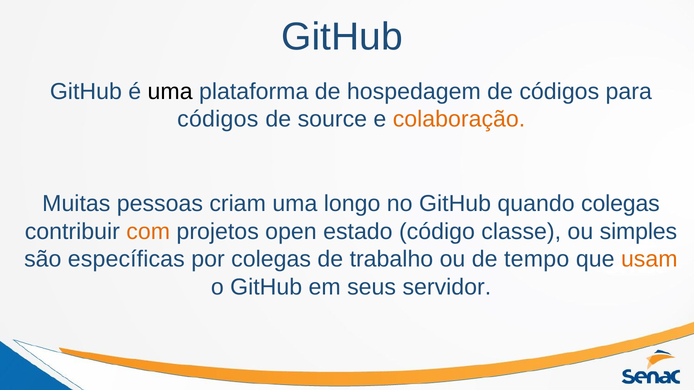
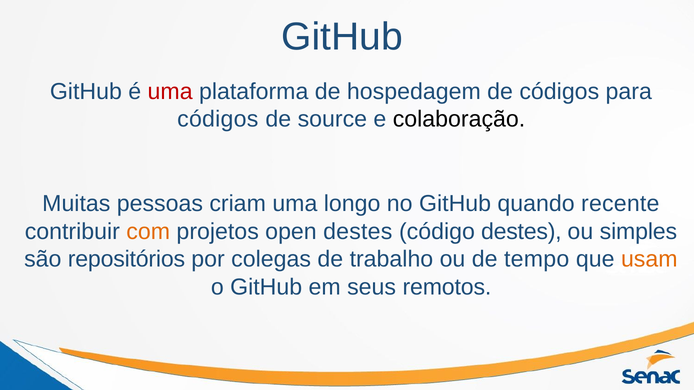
uma colour: black -> red (170, 92)
colaboração colour: orange -> black (459, 119)
quando colegas: colegas -> recente (620, 204)
open estado: estado -> destes (358, 232)
código classe: classe -> destes (521, 232)
específicas: específicas -> repositórios (126, 259)
servidor: servidor -> remotos (447, 287)
